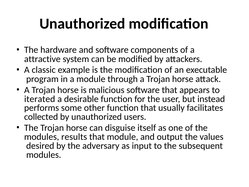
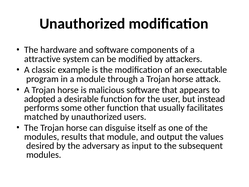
iterated: iterated -> adopted (40, 99)
collected: collected -> matched (41, 117)
